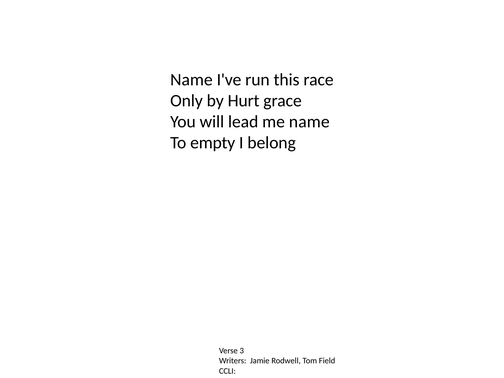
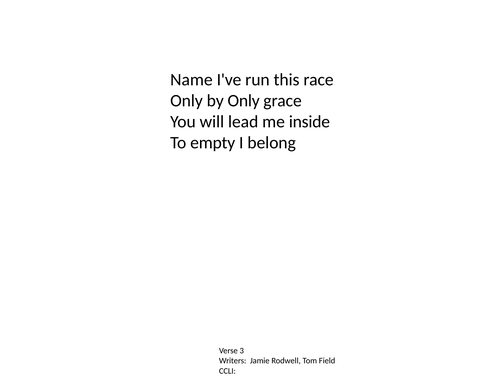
by Hurt: Hurt -> Only (244, 101)
me name: name -> inside (309, 122)
